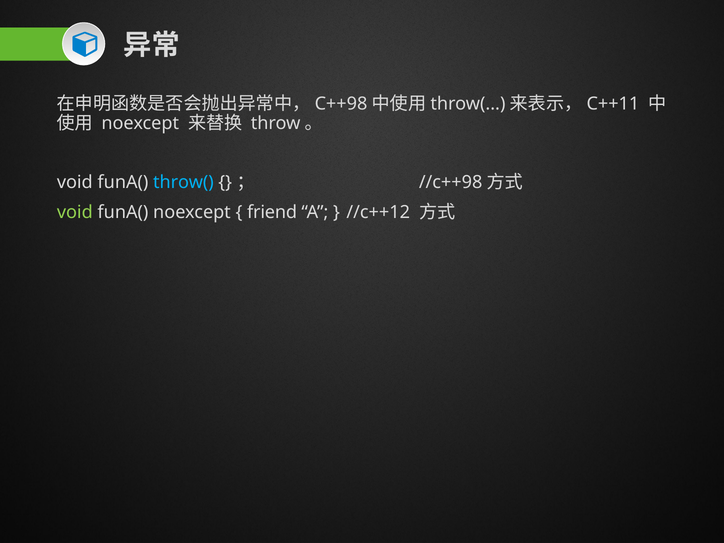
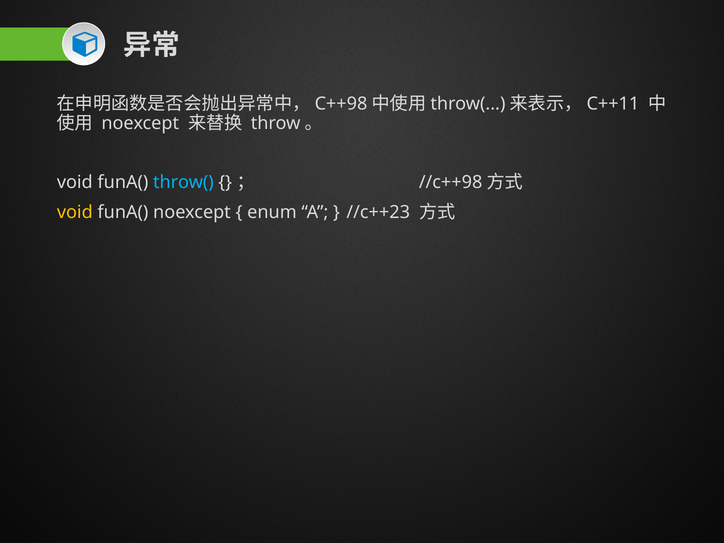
void colour: light green -> yellow (75, 212)
friend: friend -> enum (272, 212)
//c++12: //c++12 -> //c++23 (378, 212)
